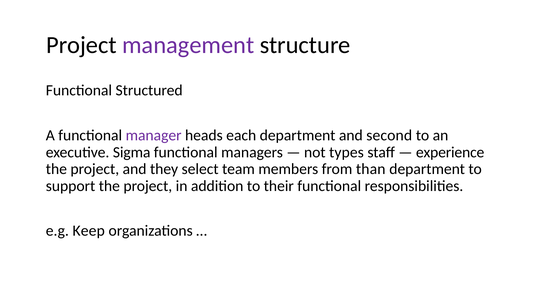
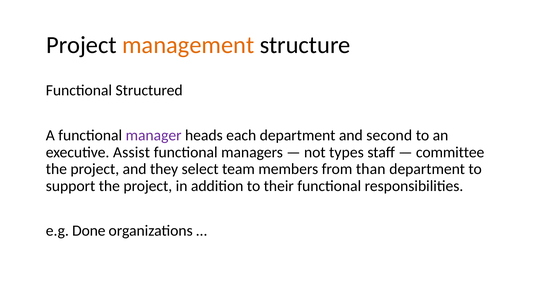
management colour: purple -> orange (188, 45)
Sigma: Sigma -> Assist (132, 152)
experience: experience -> committee (450, 152)
Keep: Keep -> Done (89, 231)
